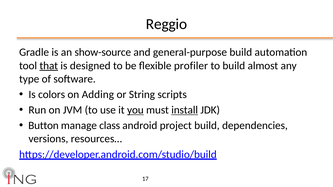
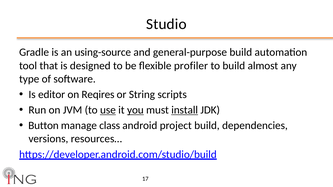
Reggio: Reggio -> Studio (166, 24)
show-source: show-source -> using-source (103, 52)
that underline: present -> none (49, 66)
colors: colors -> editor (52, 95)
Adding: Adding -> Reqires (98, 95)
use underline: none -> present (108, 110)
